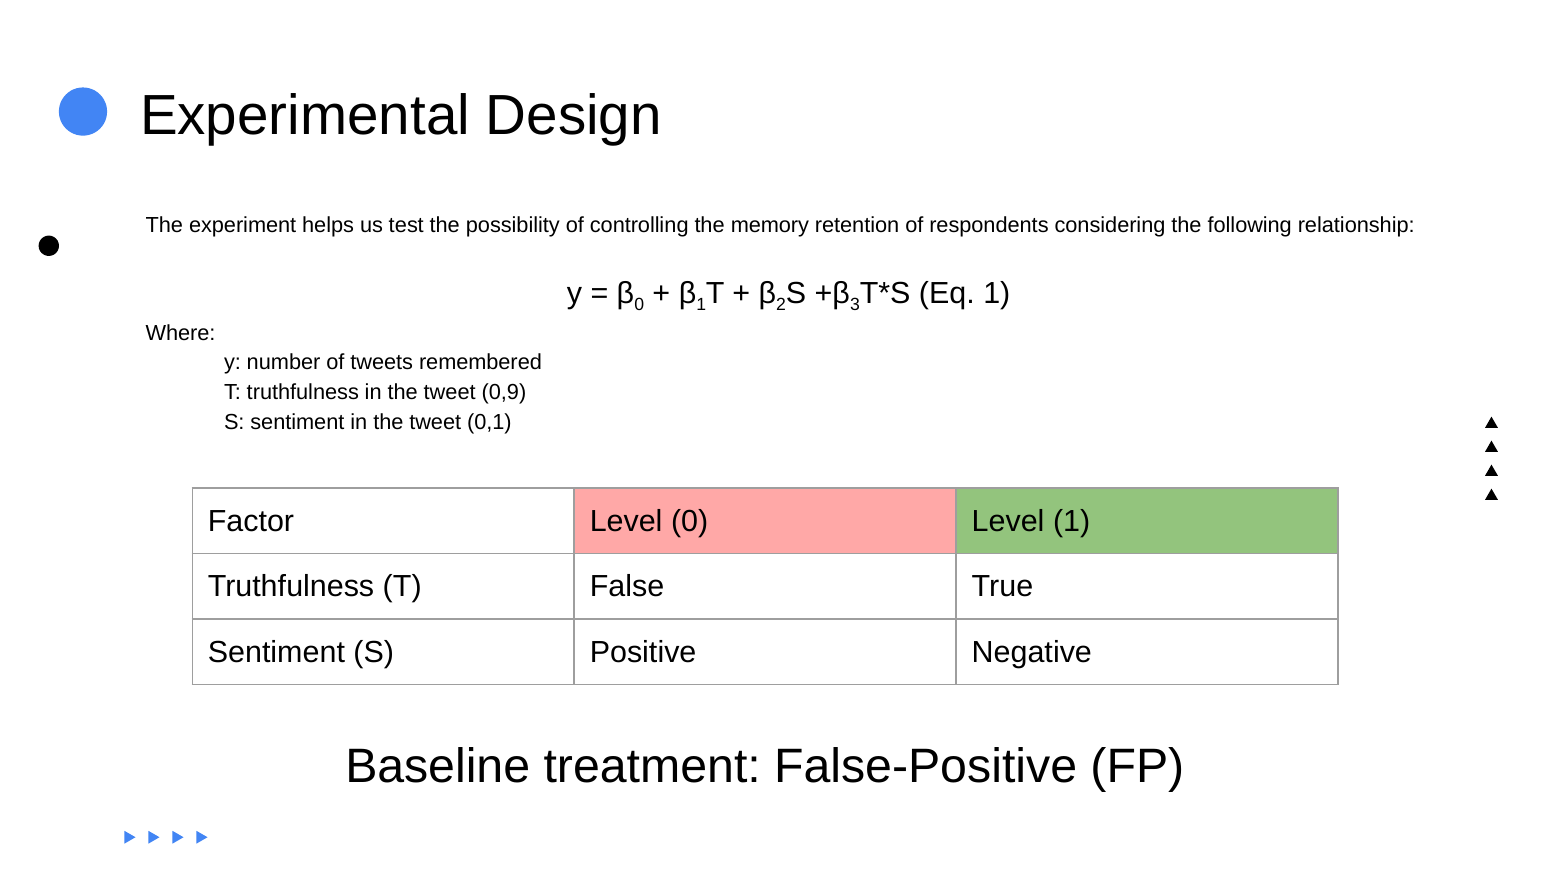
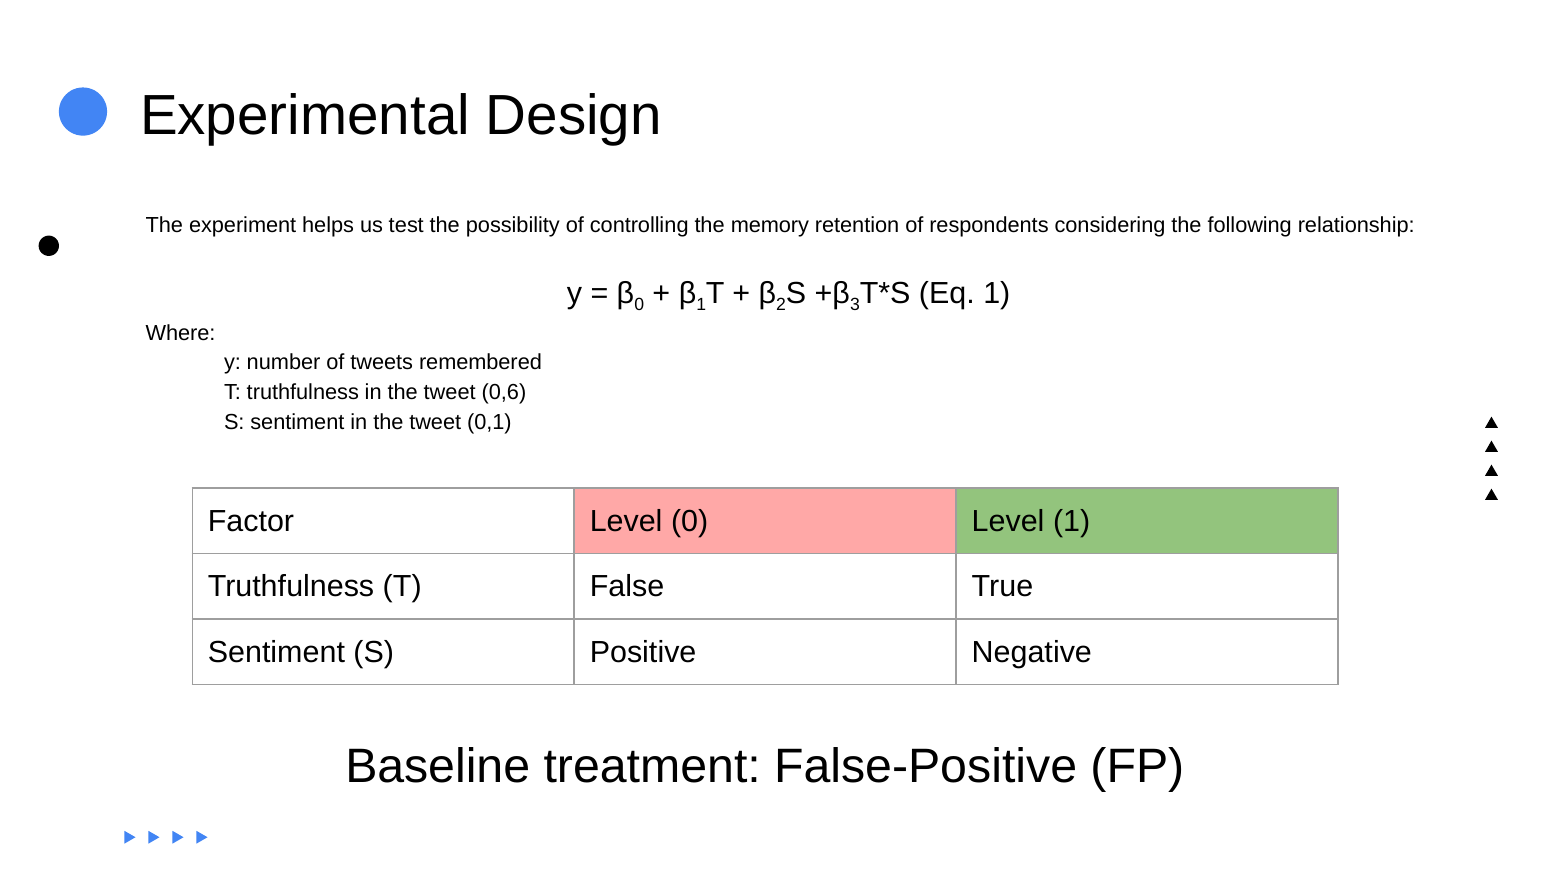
0,9: 0,9 -> 0,6 (504, 393)
